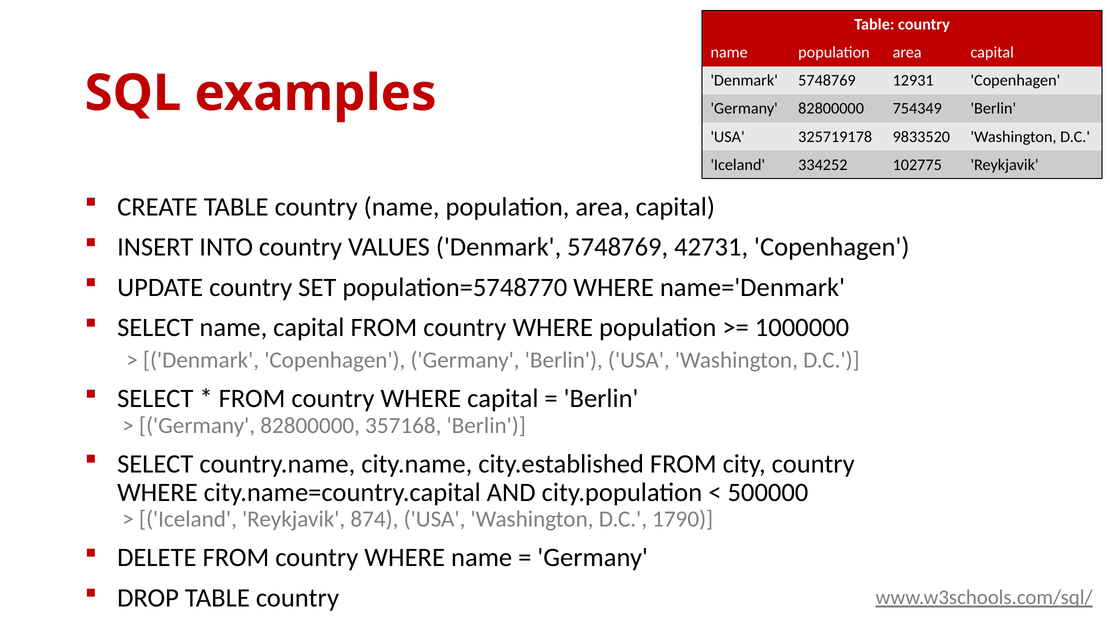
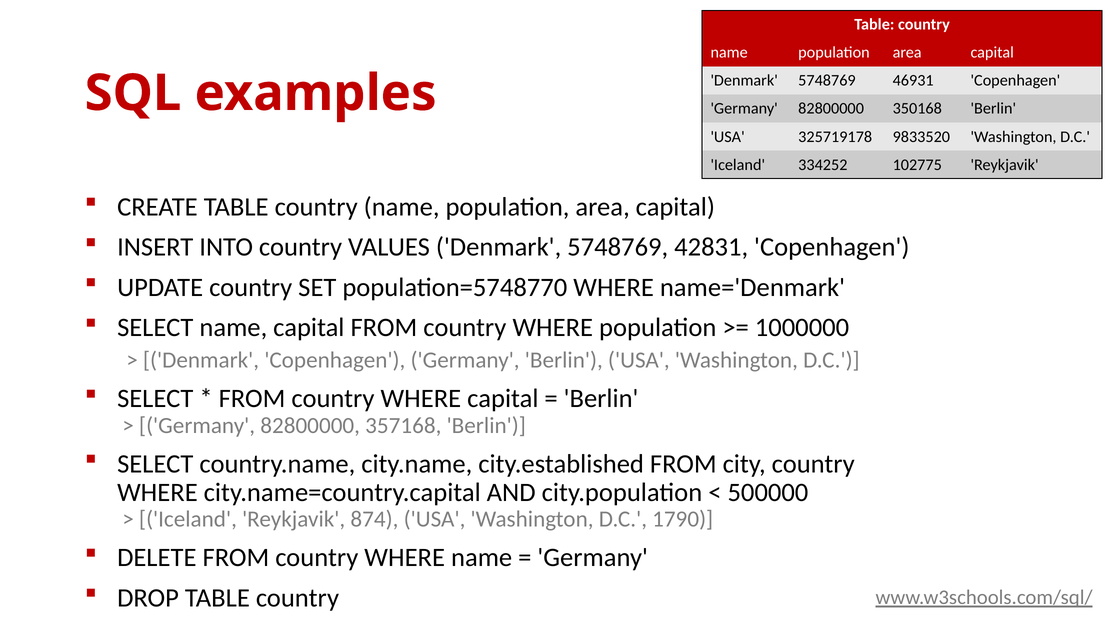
12931: 12931 -> 46931 (913, 81)
754349: 754349 -> 350168 (917, 109)
42731: 42731 -> 42831 (711, 247)
